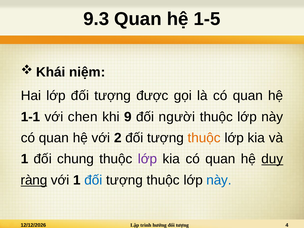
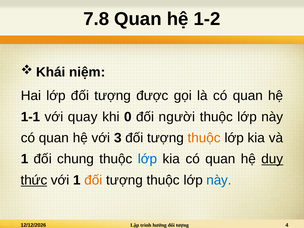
9.3: 9.3 -> 7.8 (96, 19)
1-5: 1-5 -> 1-2 (207, 19)
chen: chen -> quay (83, 117)
9: 9 -> 0 (128, 117)
2: 2 -> 3 (118, 138)
lớp colour: purple -> blue (148, 159)
ràng: ràng -> thức (34, 180)
đối colour: blue -> orange (93, 180)
